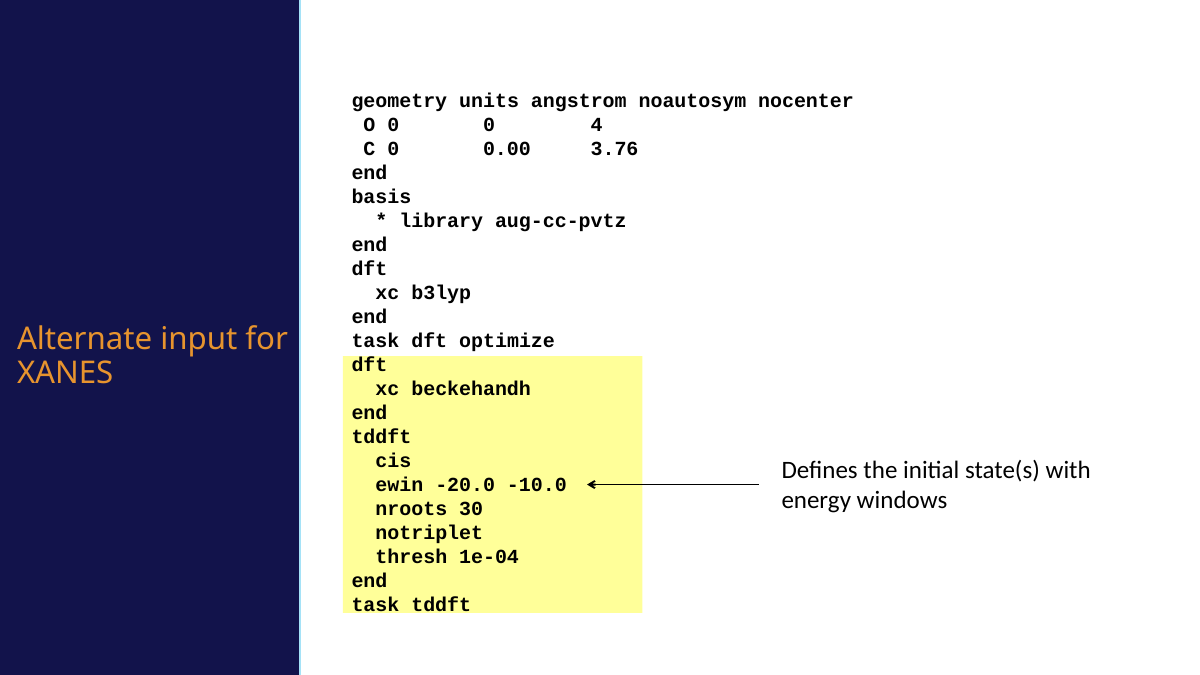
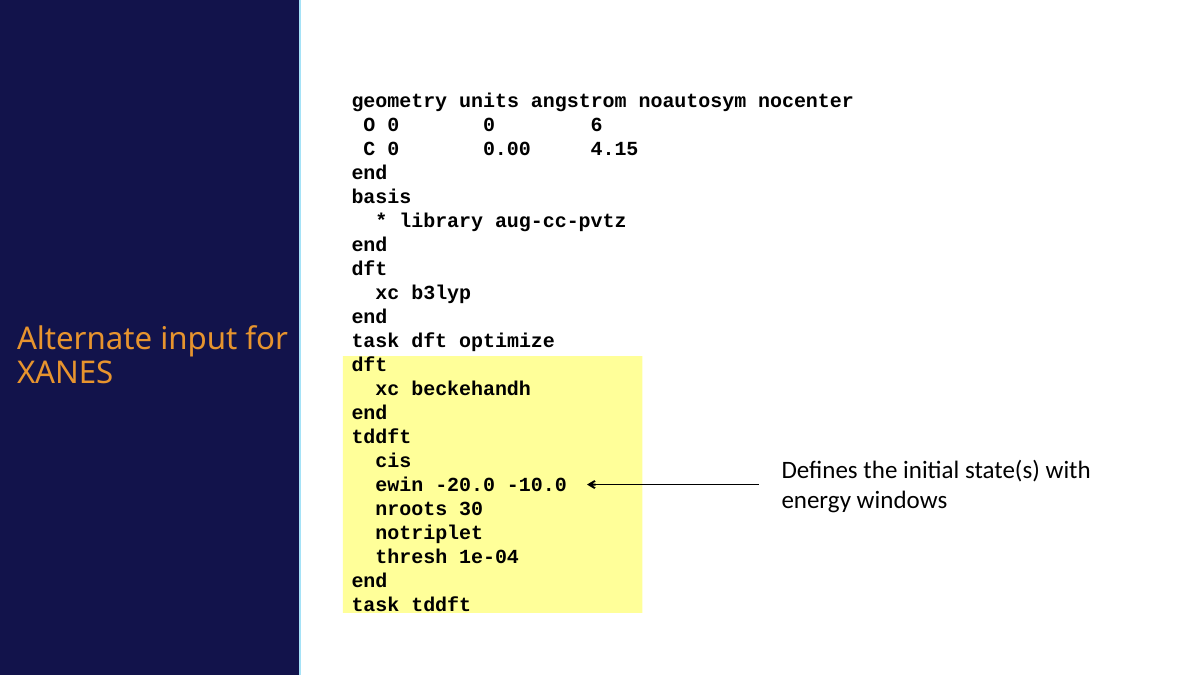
4: 4 -> 6 (597, 125)
3.76: 3.76 -> 4.15 (615, 149)
